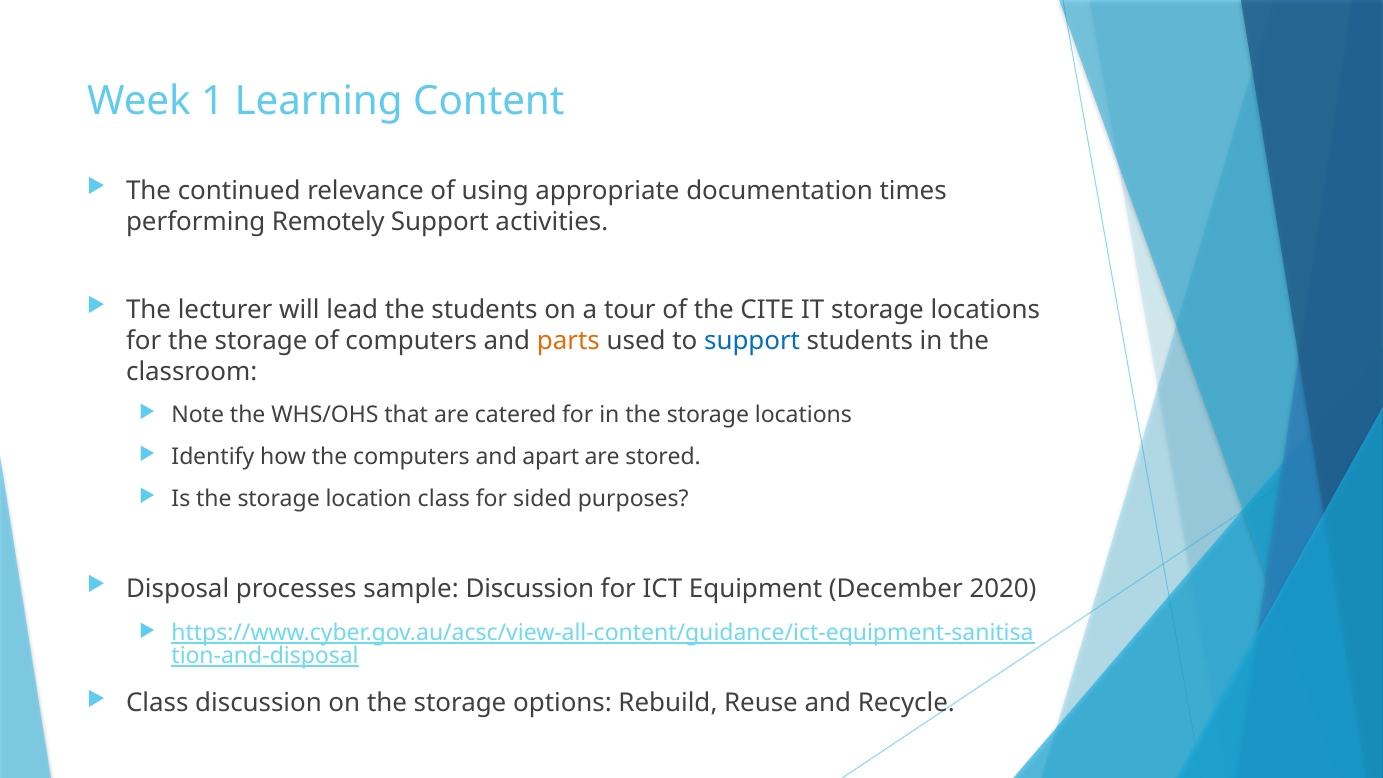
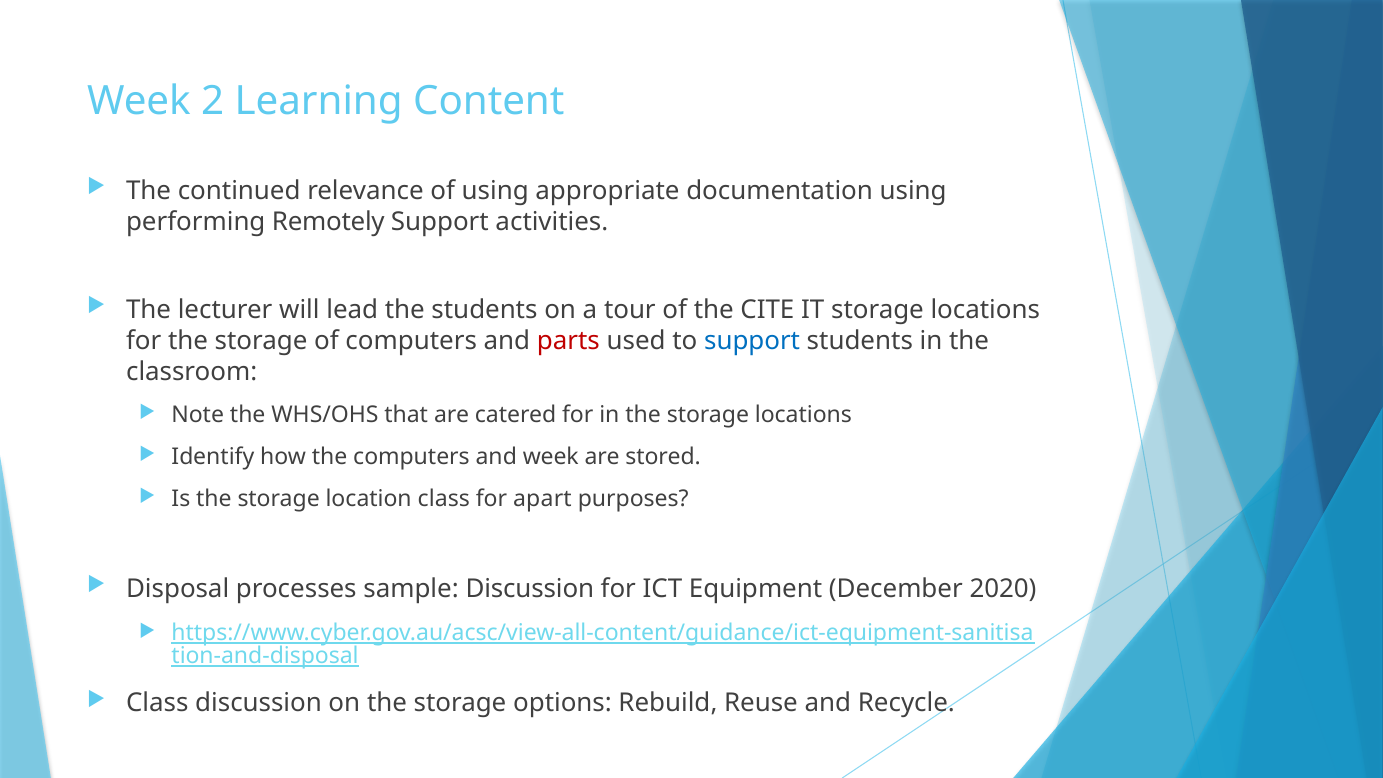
1: 1 -> 2 (213, 101)
documentation times: times -> using (913, 191)
parts colour: orange -> red (568, 341)
and apart: apart -> week (551, 457)
sided: sided -> apart (542, 499)
